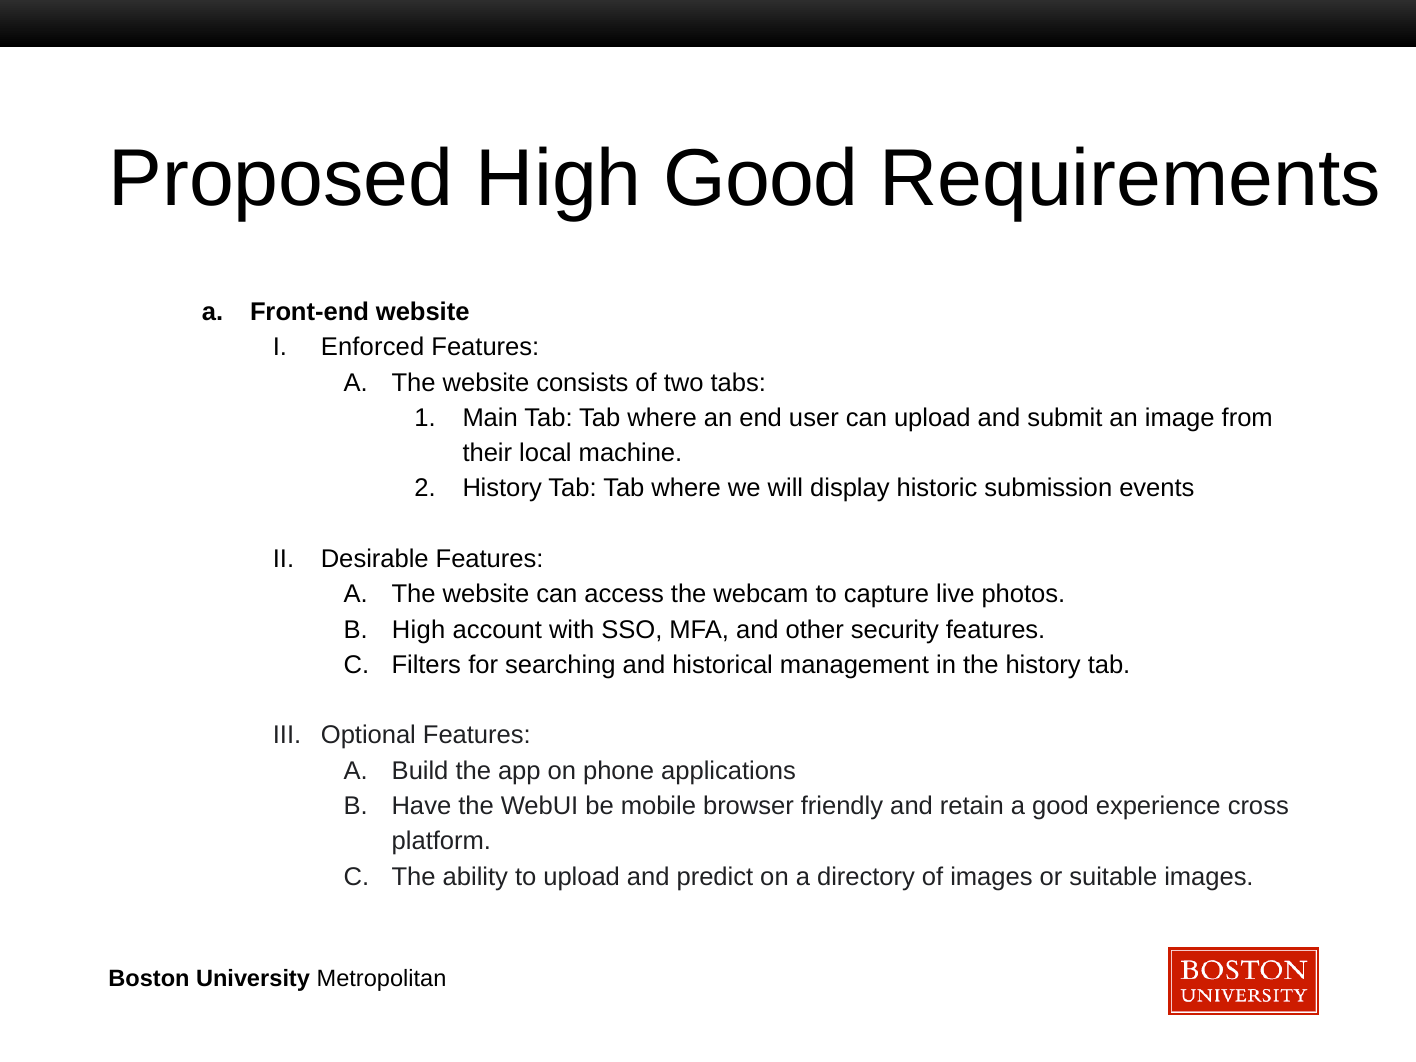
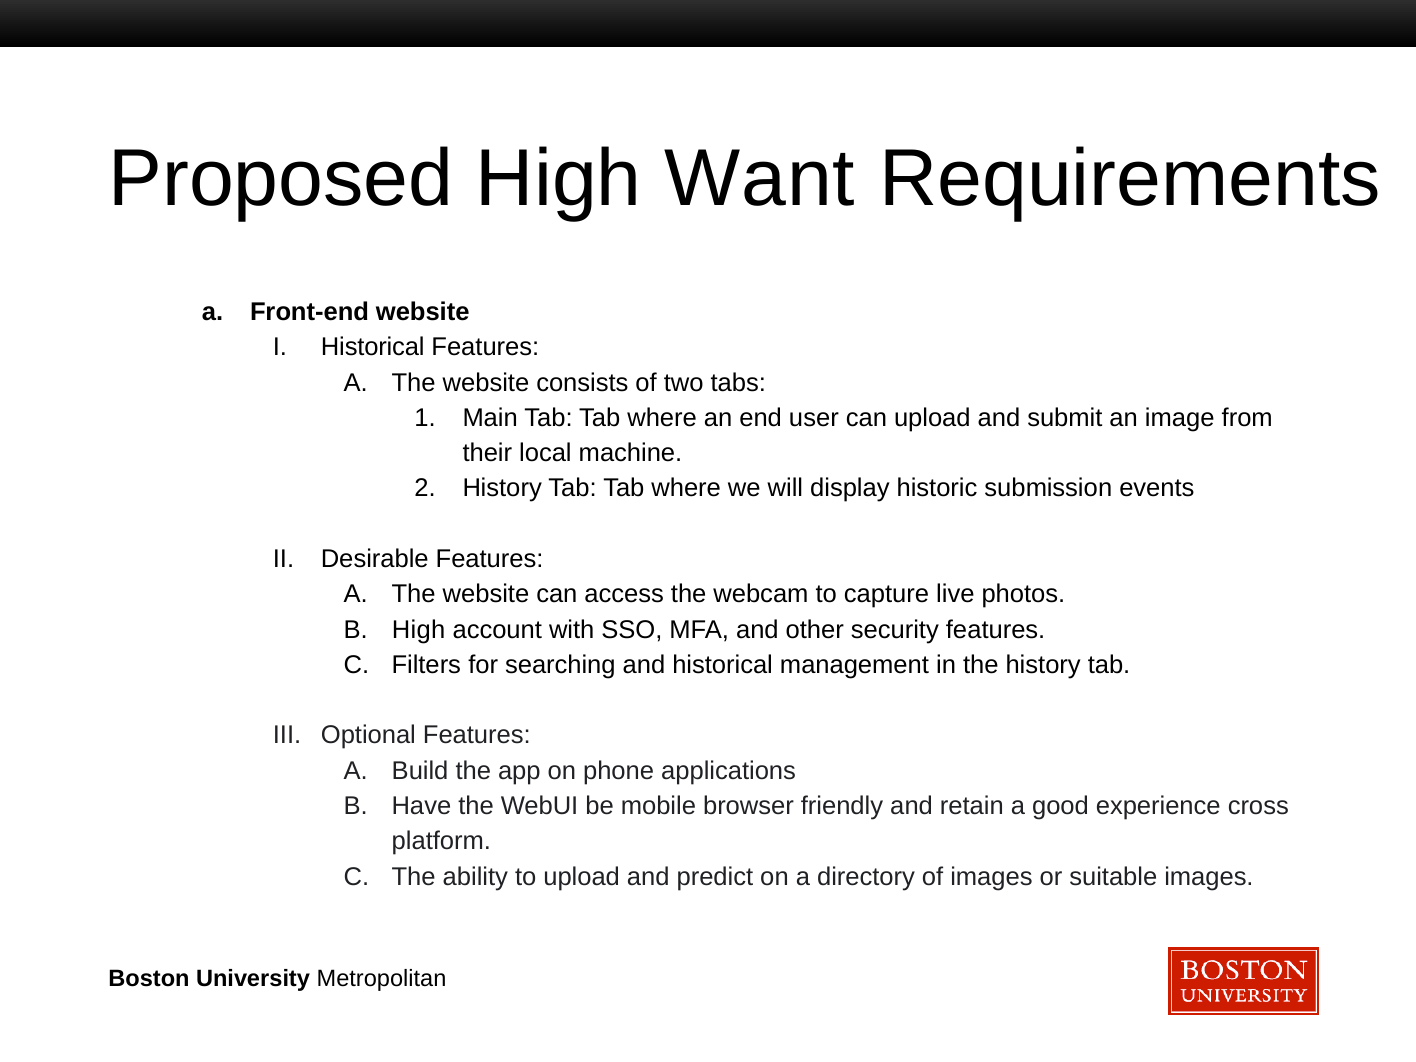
High Good: Good -> Want (760, 179)
Enforced: Enforced -> Historical (373, 347)
